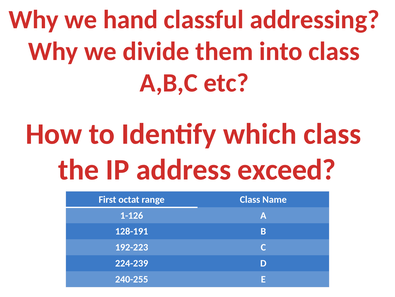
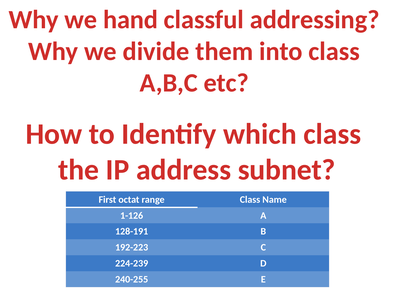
exceed: exceed -> subnet (287, 169)
